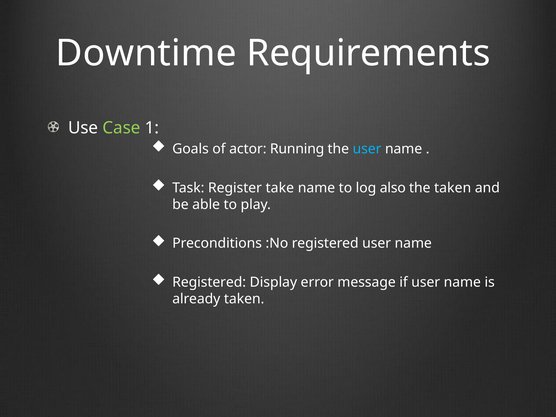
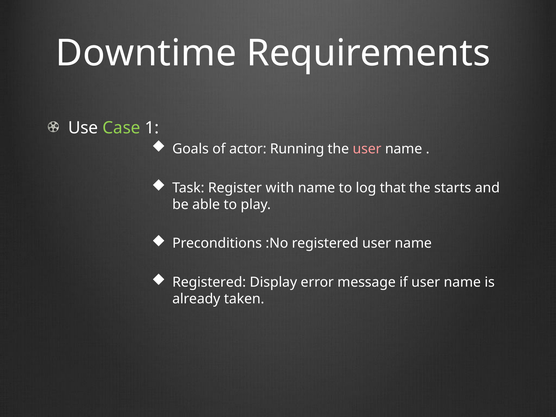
user colour: light blue -> pink (367, 149)
take: take -> with (280, 188)
also: also -> that (393, 188)
the taken: taken -> starts (453, 188)
